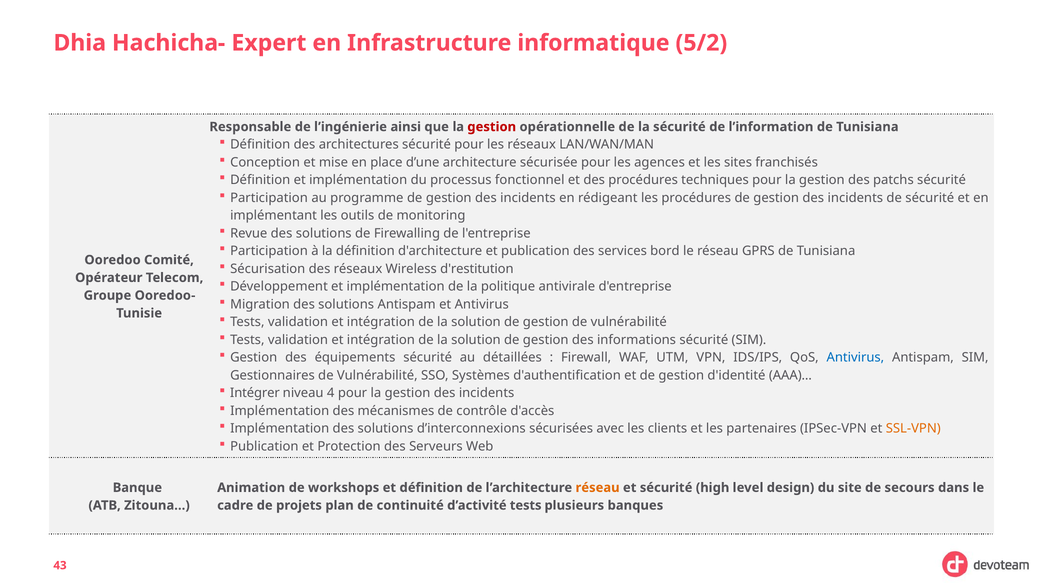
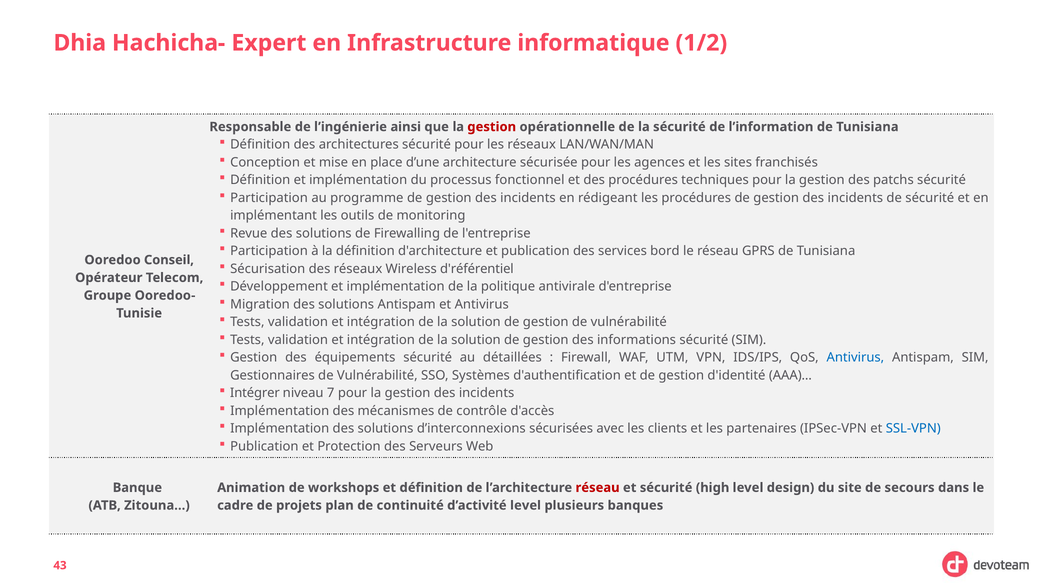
5/2: 5/2 -> 1/2 (701, 43)
Comité: Comité -> Conseil (169, 260)
d'restitution: d'restitution -> d'référentiel (477, 269)
4: 4 -> 7 (331, 393)
SSL-VPN colour: orange -> blue (913, 428)
réseau colour: orange -> red (598, 487)
d’activité tests: tests -> level (526, 505)
